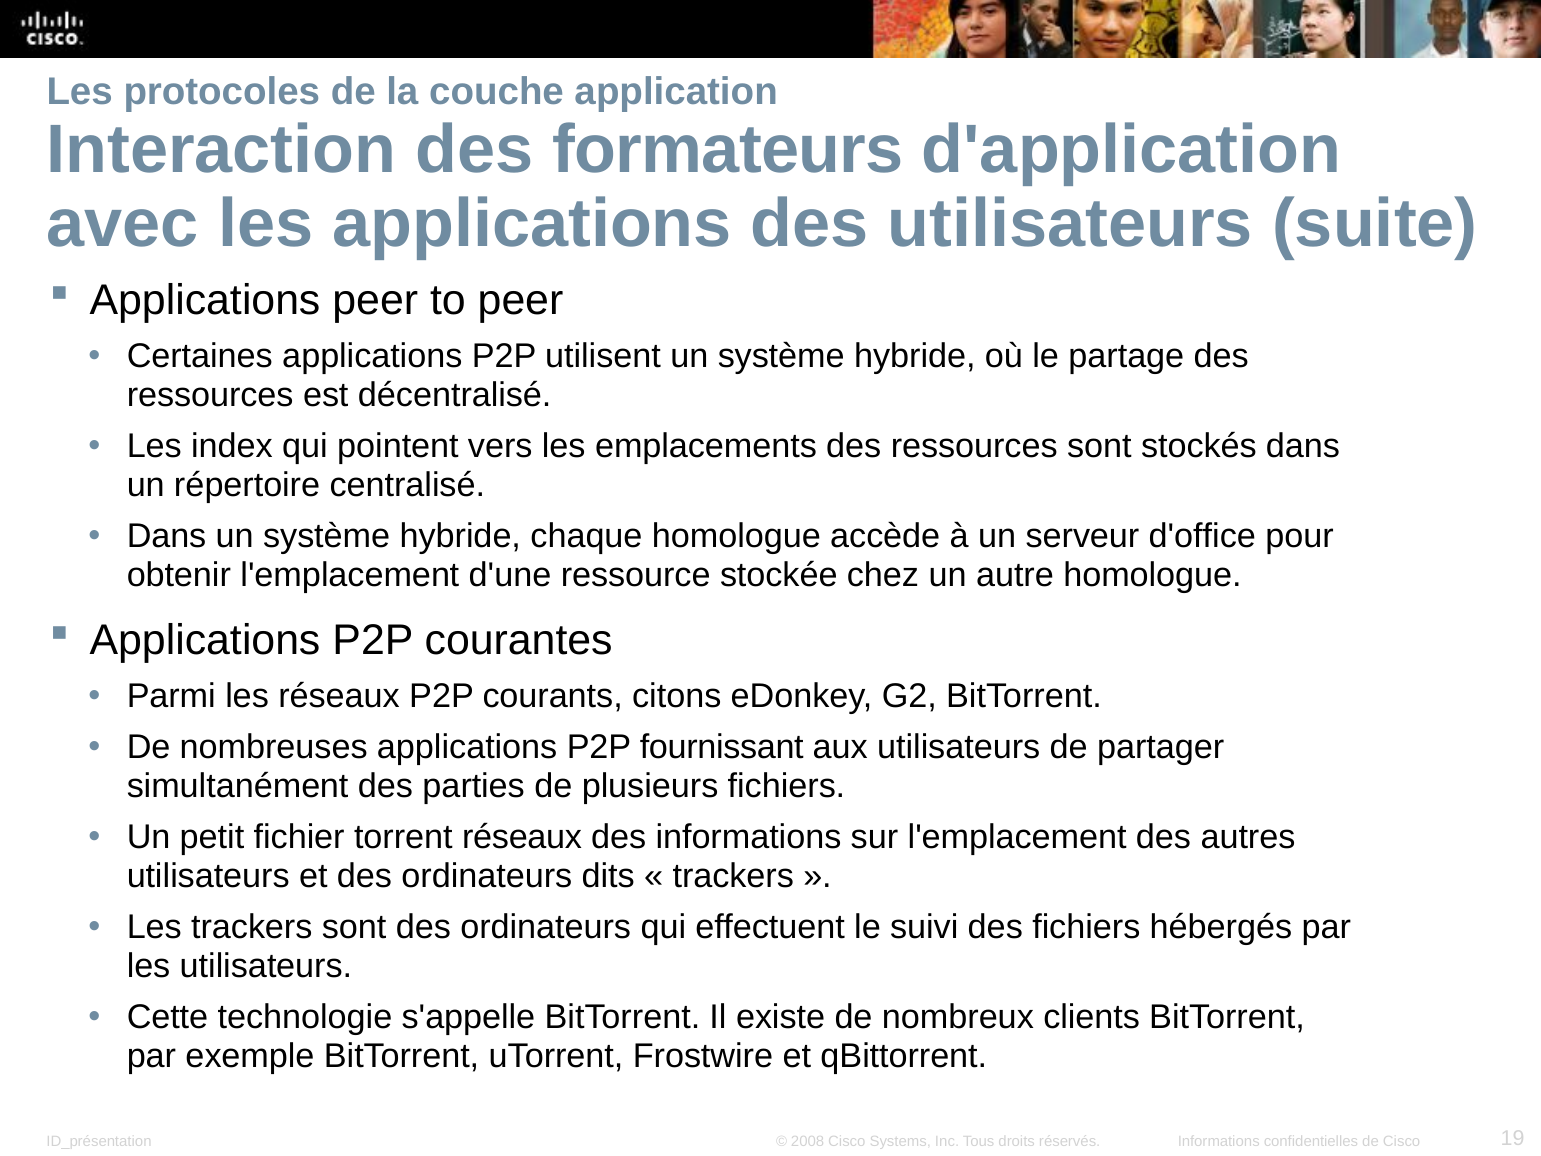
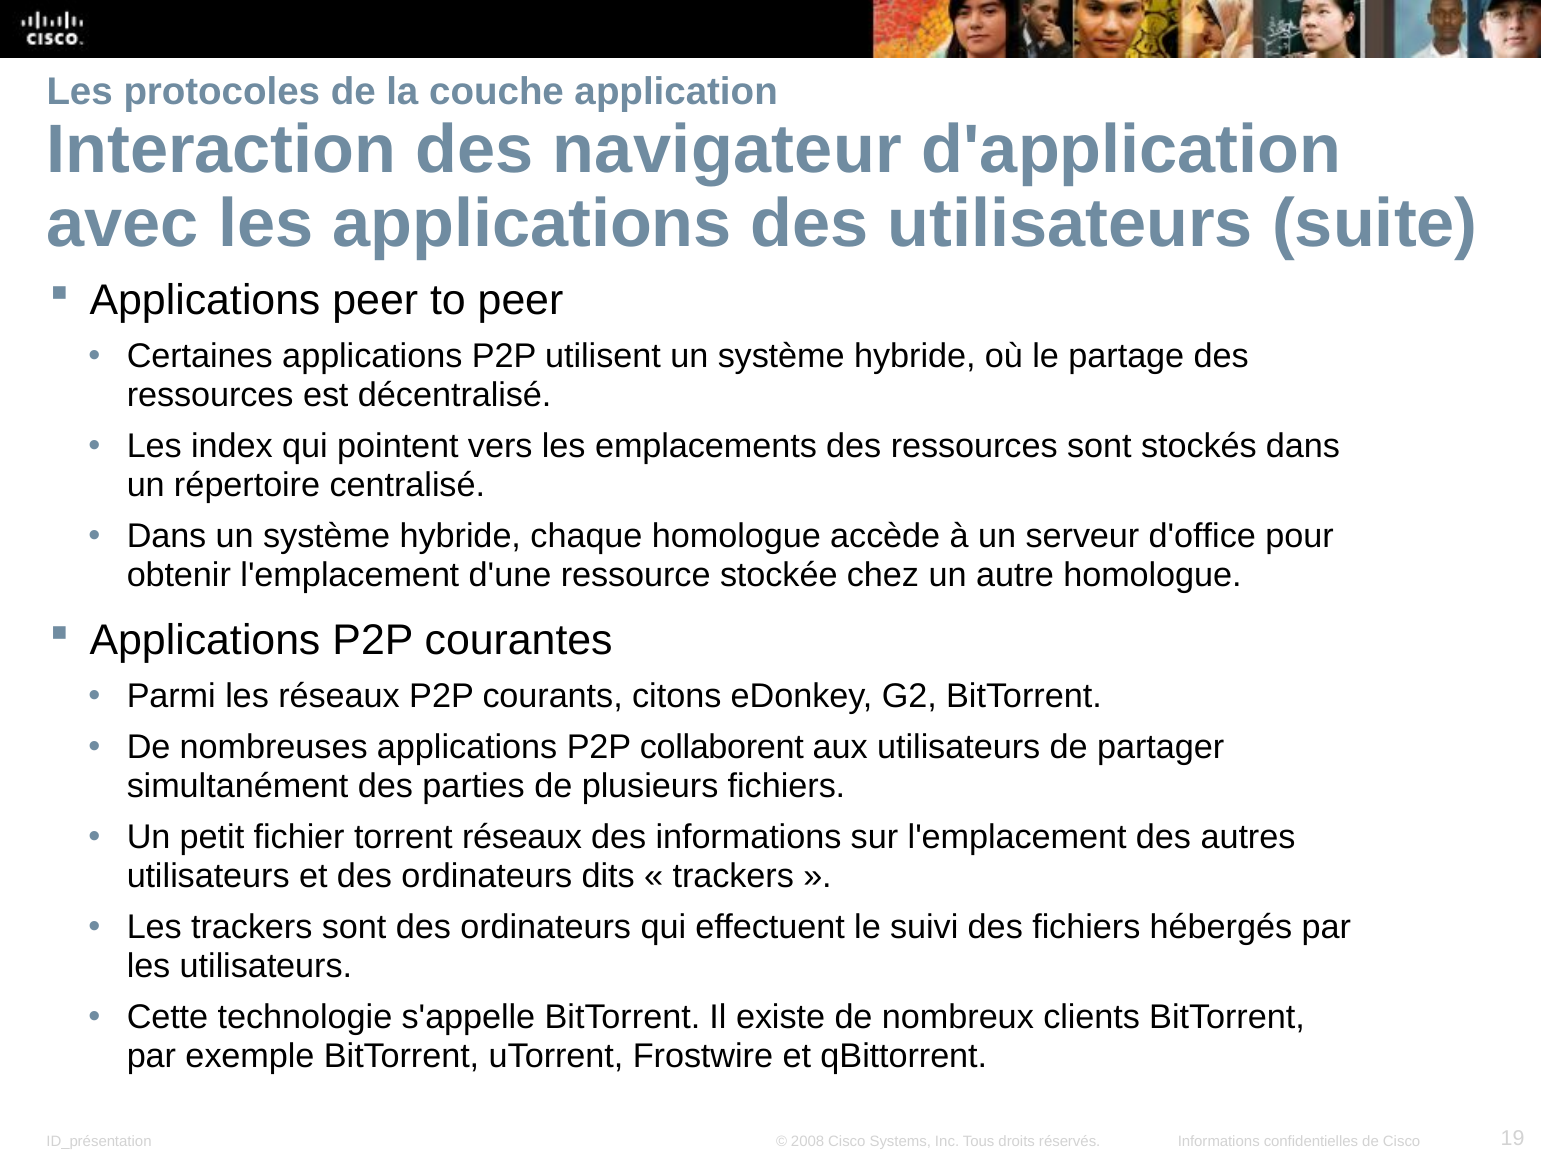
formateurs: formateurs -> navigateur (727, 150)
fournissant: fournissant -> collaborent (722, 747)
